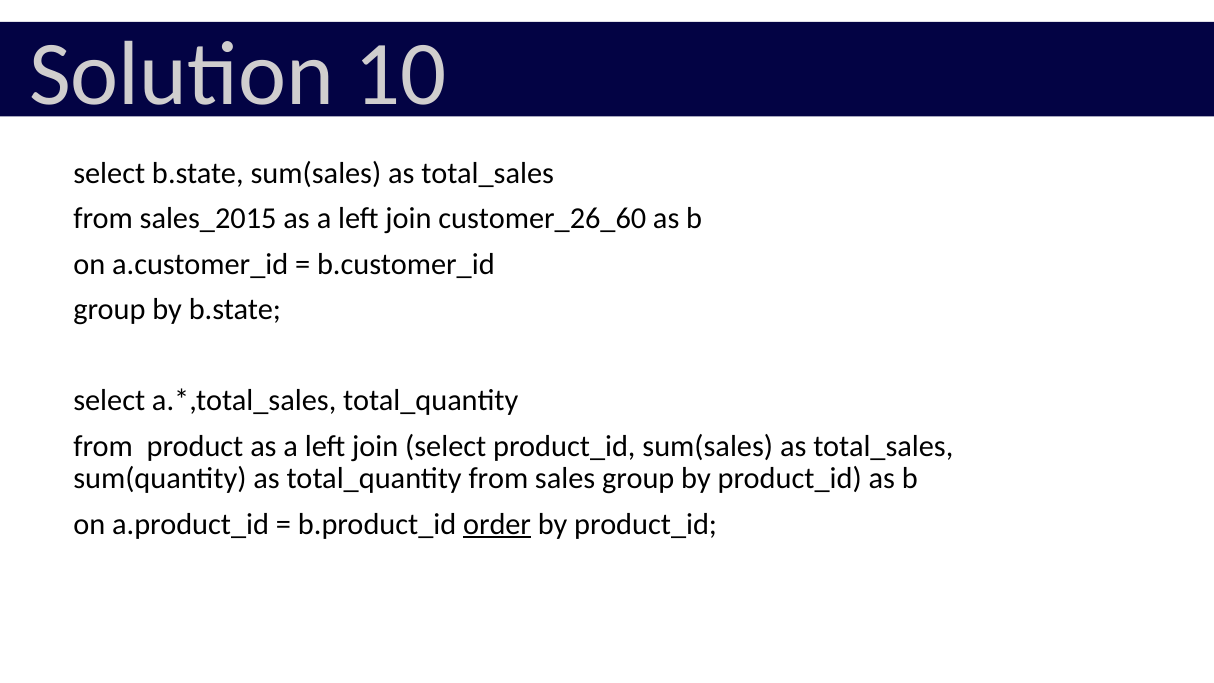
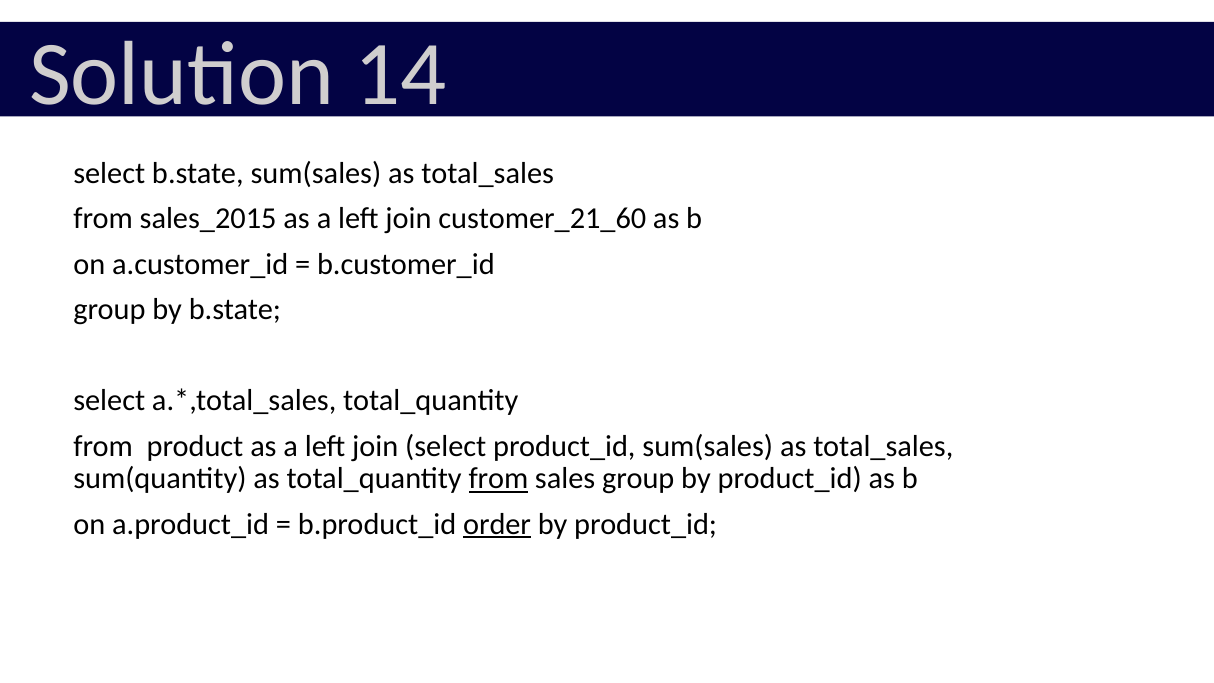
10: 10 -> 14 (401, 75)
customer_26_60: customer_26_60 -> customer_21_60 (542, 219)
from underline: none -> present (498, 479)
